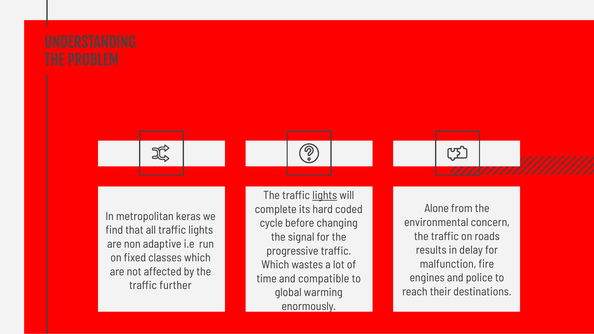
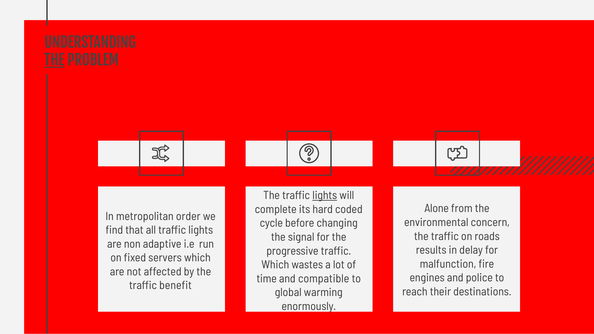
THE underline: none -> present (54, 61)
keras: keras -> order (188, 216)
classes: classes -> servers (165, 258)
further: further -> benefit (175, 286)
